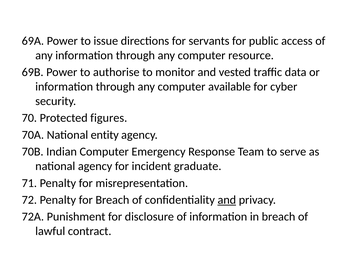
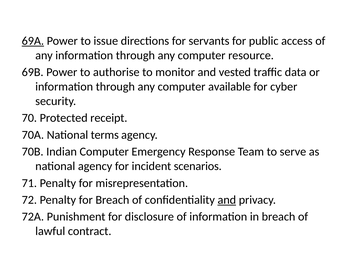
69A underline: none -> present (33, 41)
figures: figures -> receipt (109, 118)
entity: entity -> terms (105, 135)
graduate: graduate -> scenarios (198, 166)
